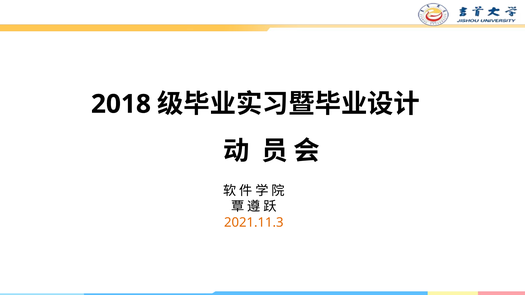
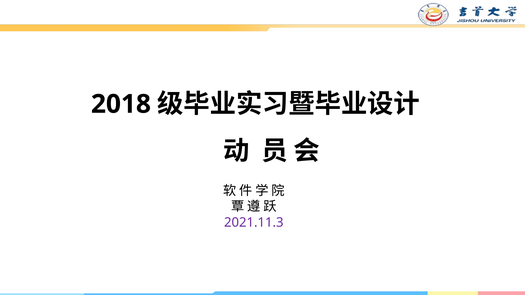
2021.11.3 colour: orange -> purple (254, 223)
